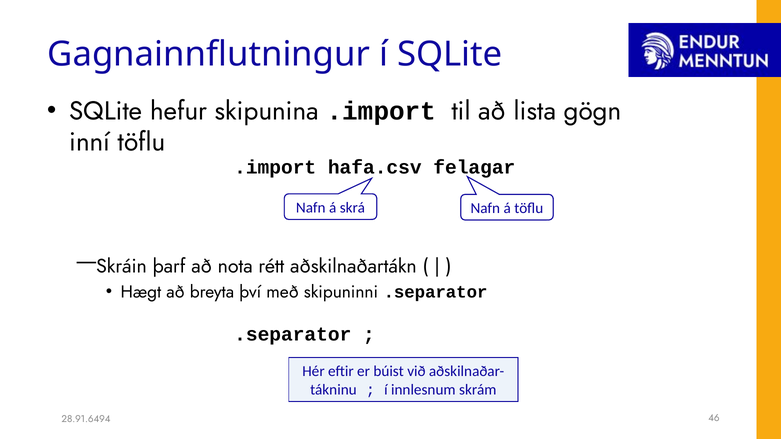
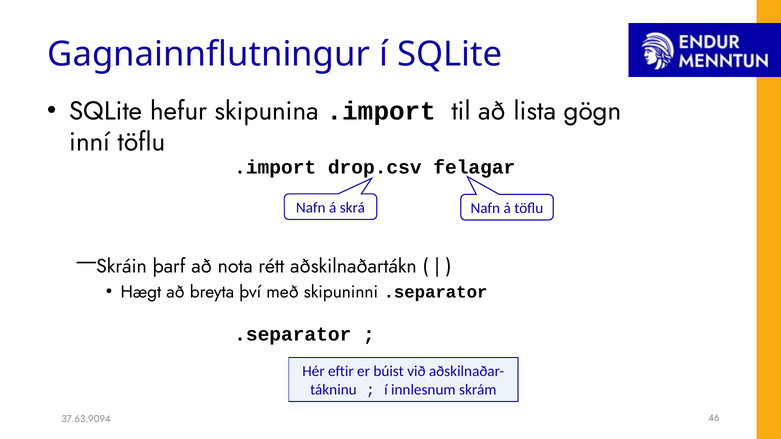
hafa.csv: hafa.csv -> drop.csv (375, 168)
28.91.6494: 28.91.6494 -> 37.63.9094 (86, 420)
